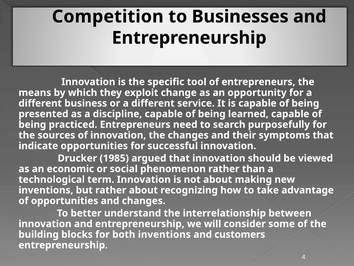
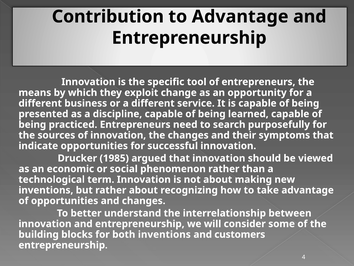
Competition: Competition -> Contribution (108, 17)
to Businesses: Businesses -> Advantage (240, 17)
